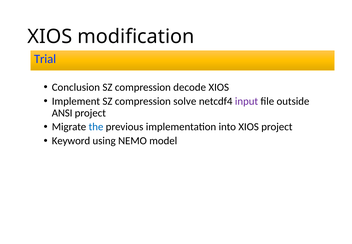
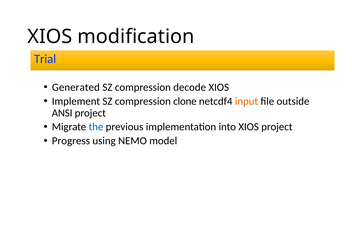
Conclusion: Conclusion -> Generated (76, 87)
solve: solve -> clone (185, 101)
input colour: purple -> orange (247, 101)
Keyword: Keyword -> Progress (71, 141)
